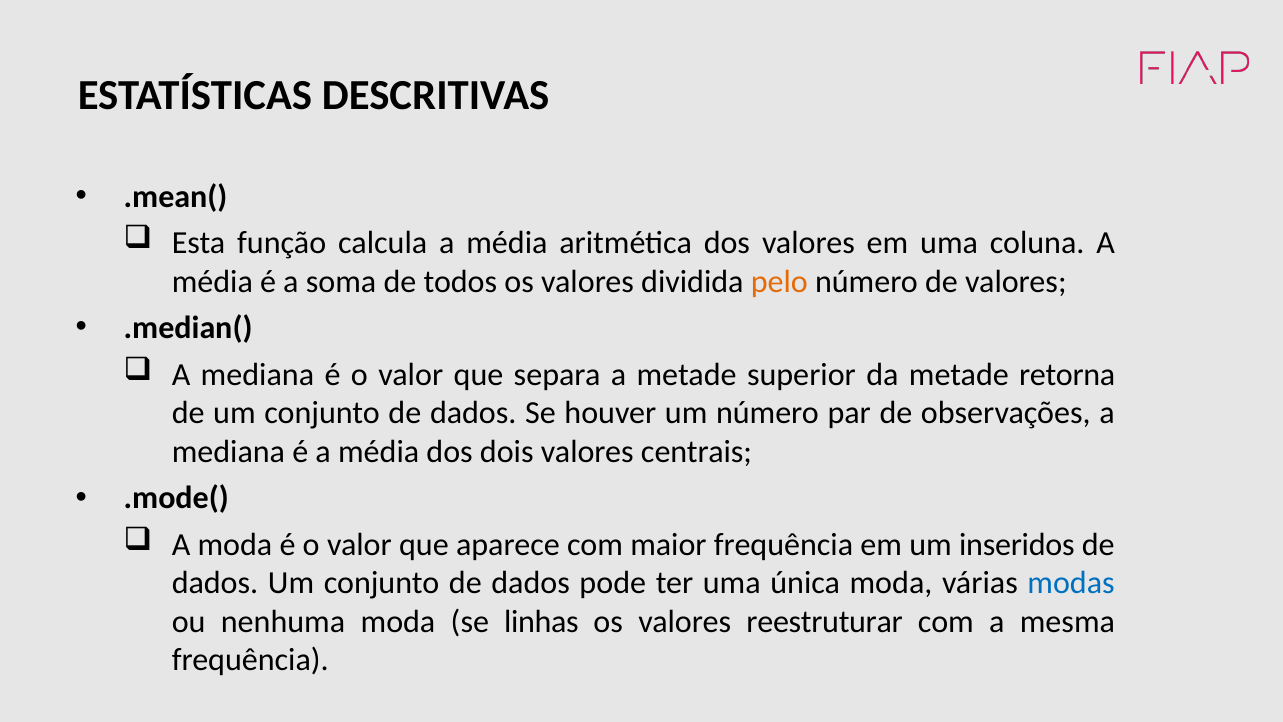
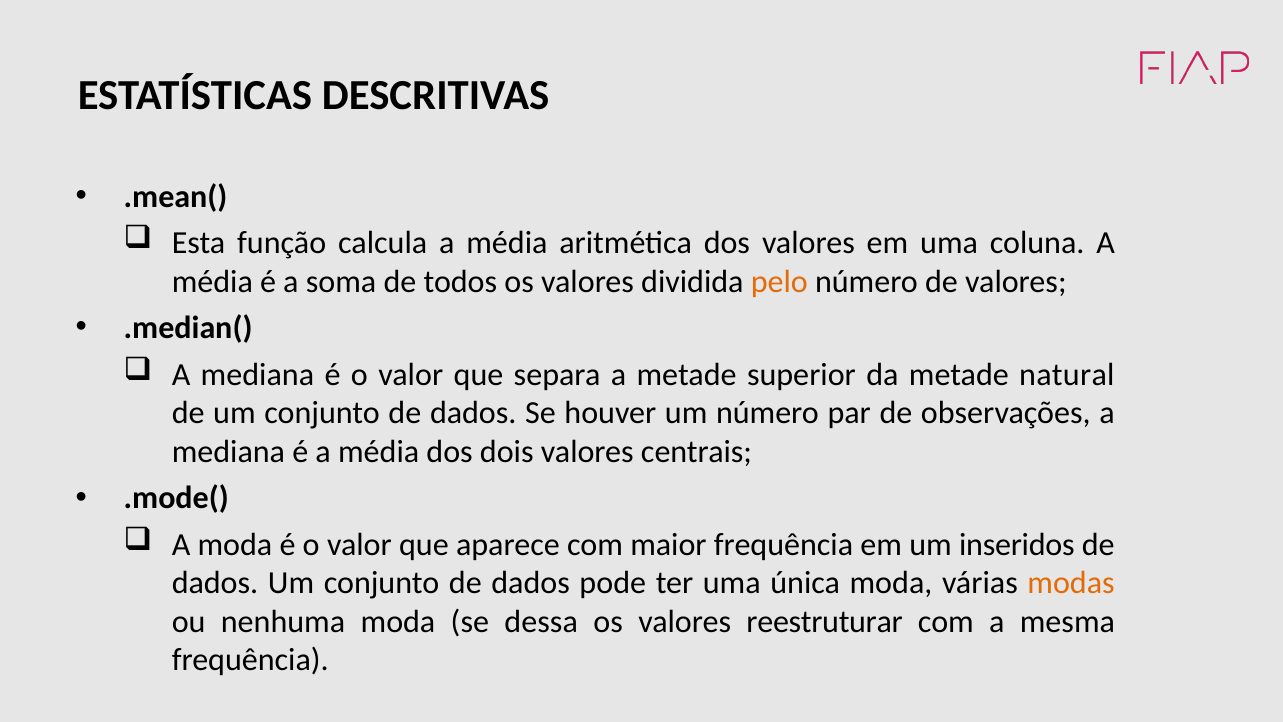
retorna: retorna -> natural (1067, 374)
modas colour: blue -> orange (1071, 583)
linhas: linhas -> dessa (541, 621)
